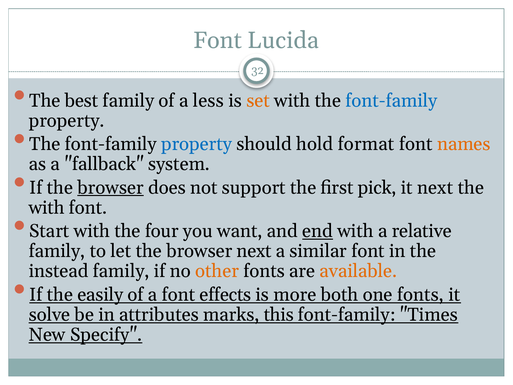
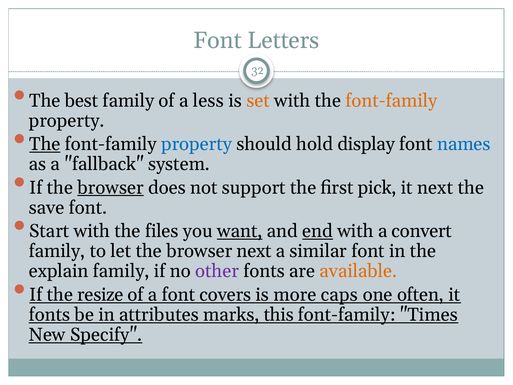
Lucida: Lucida -> Letters (284, 40)
font-family colour: blue -> orange (391, 101)
The underline: none -> present (45, 144)
format: format -> display (366, 144)
names colour: orange -> blue (464, 144)
with: with -> save (47, 207)
four: four -> files (162, 231)
want underline: none -> present (240, 231)
relative: relative -> convert (422, 231)
instead: instead -> explain (59, 271)
other colour: orange -> purple (217, 271)
easily: easily -> resize (100, 294)
effects: effects -> covers (225, 294)
both: both -> caps (339, 294)
one fonts: fonts -> often (421, 294)
solve: solve -> fonts (49, 314)
